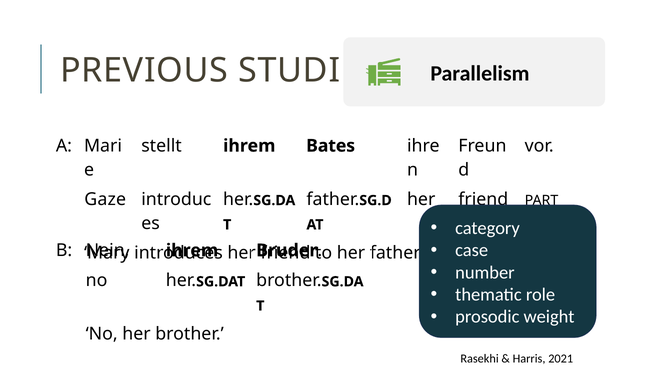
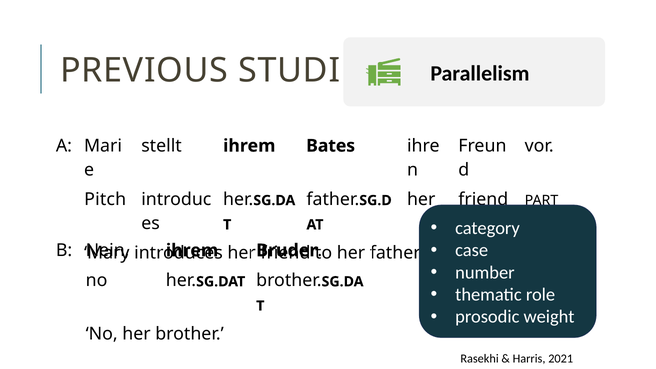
Gaze: Gaze -> Pitch (105, 199)
